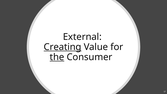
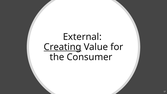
the underline: present -> none (57, 57)
